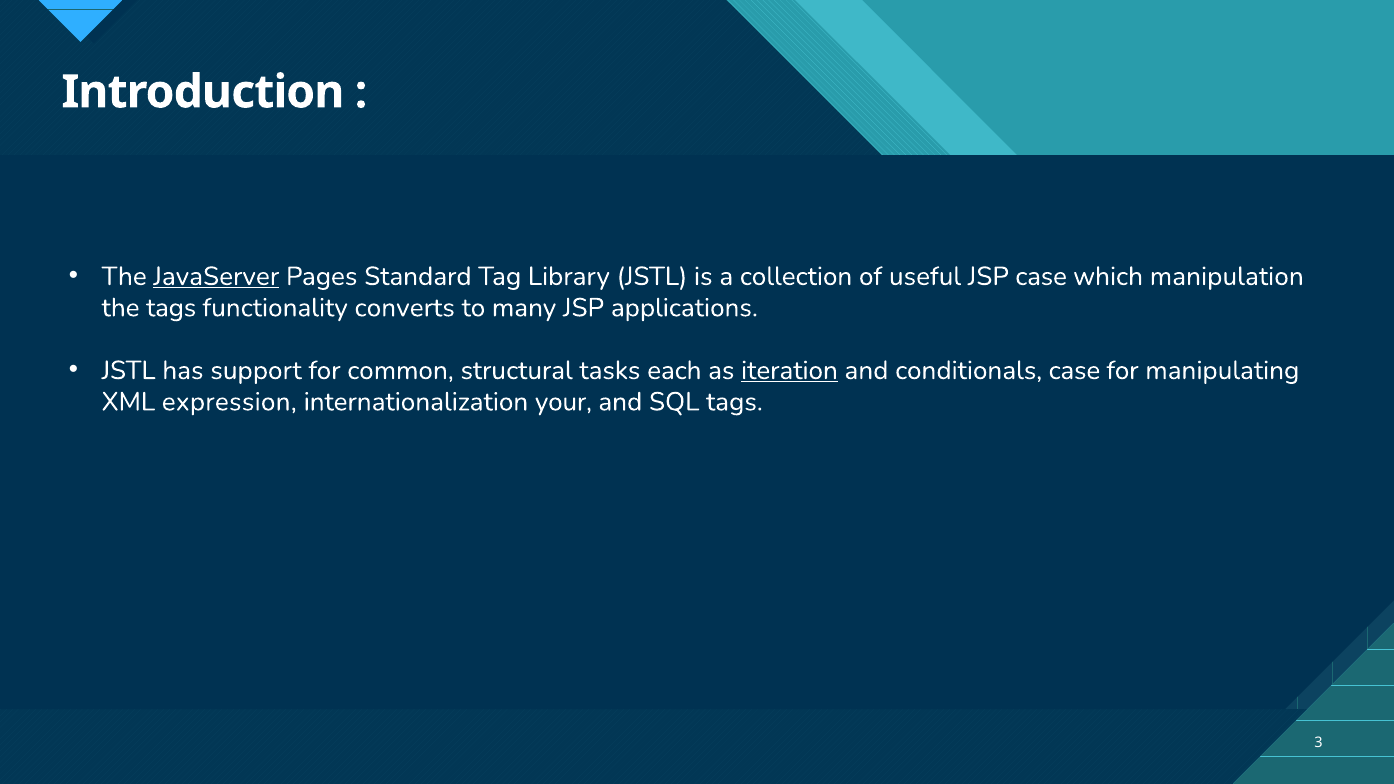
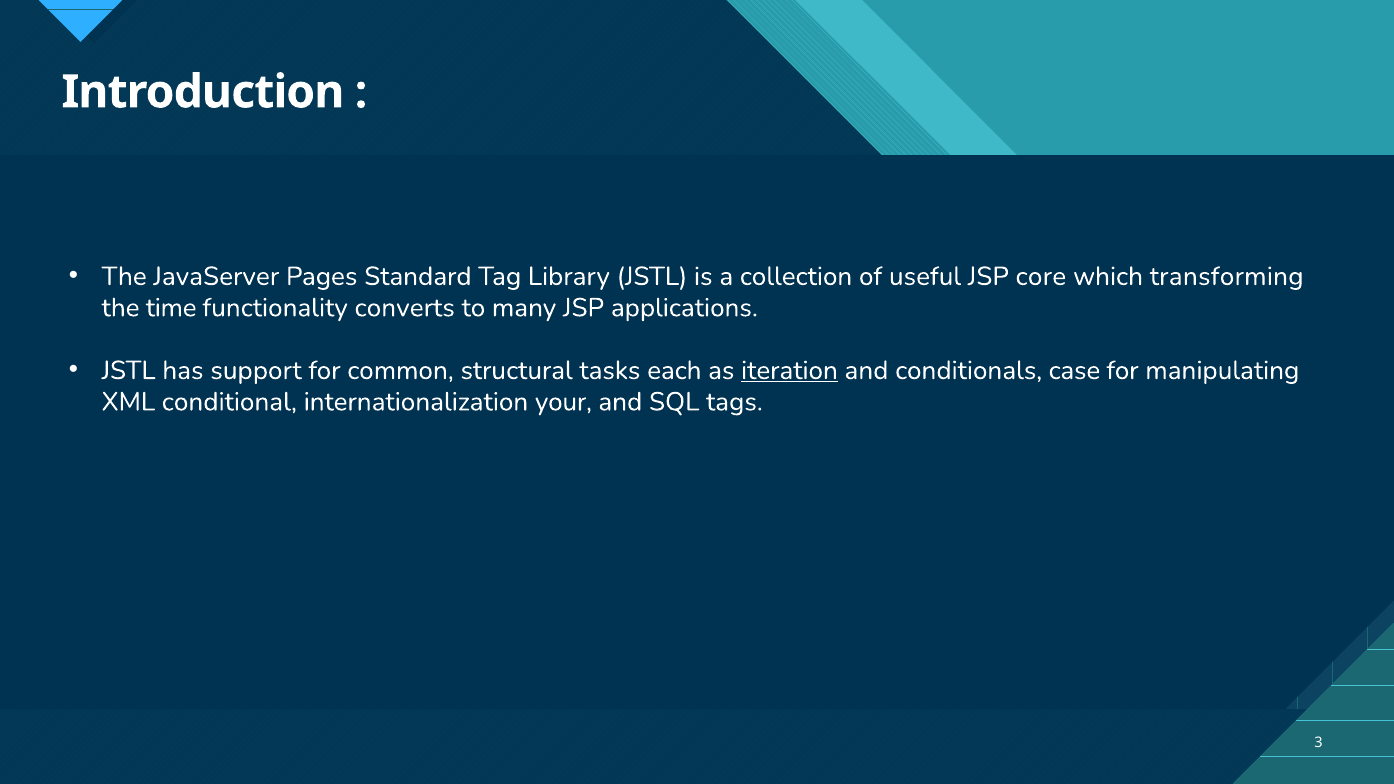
JavaServer underline: present -> none (216, 276)
JSP case: case -> core (1041, 276)
manipulation: manipulation -> transforming (1227, 276)
the tags: tags -> time (171, 308)
expression: expression -> conditional (229, 402)
